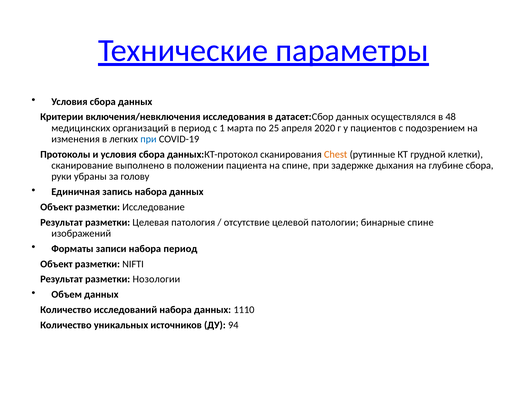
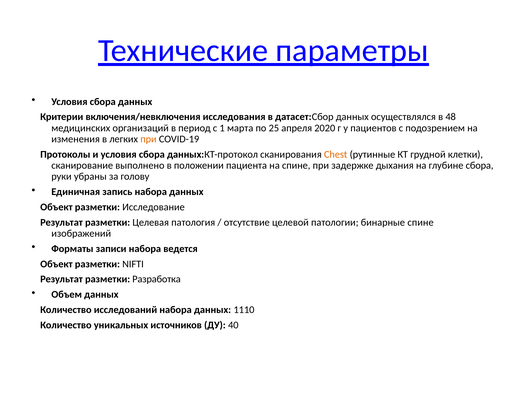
при colour: blue -> orange (148, 139)
набора период: период -> ведется (181, 249)
Нозологии: Нозологии -> Разработка (156, 279)
94: 94 -> 40 (233, 325)
